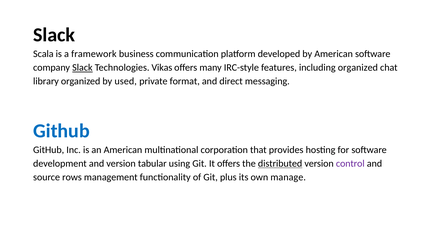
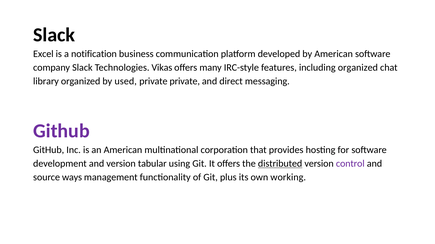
Scala: Scala -> Excel (43, 54)
framework: framework -> notification (94, 54)
Slack underline: present -> none (82, 68)
private format: format -> private (185, 82)
Github colour: blue -> purple (61, 131)
rows: rows -> ways (72, 178)
manage: manage -> working (288, 178)
